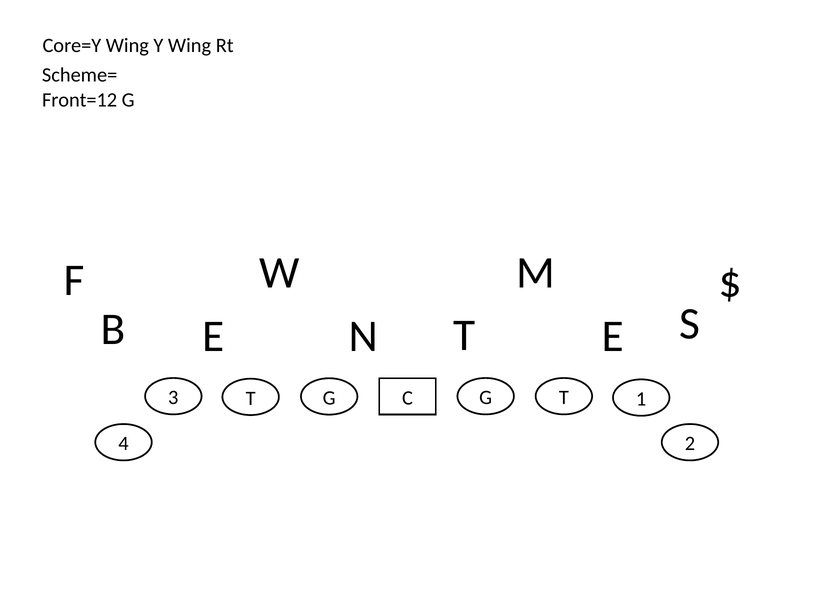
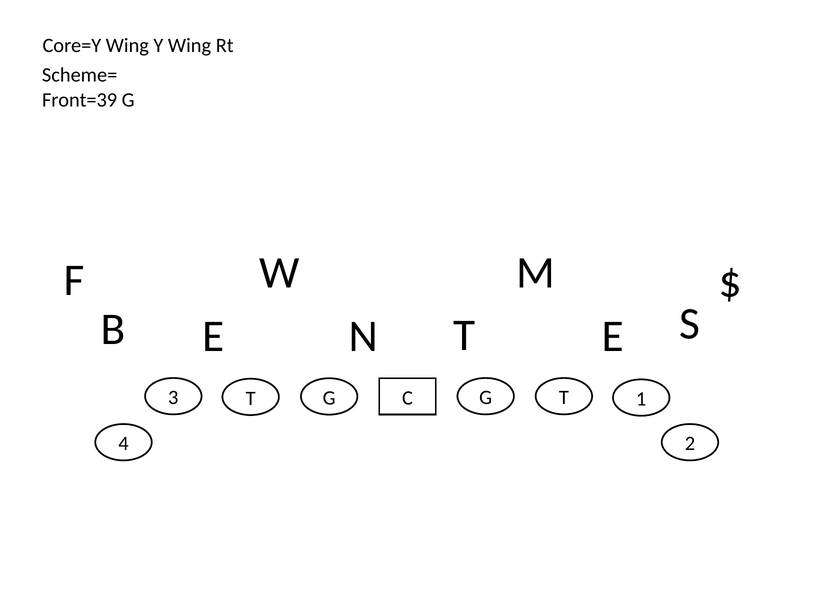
Front=12: Front=12 -> Front=39 (80, 100)
